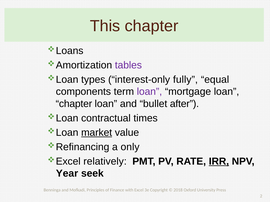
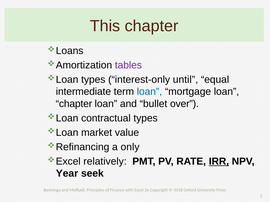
fully: fully -> until (185, 80)
components: components -> intermediate (83, 92)
loan colour: purple -> blue (149, 92)
after: after -> over (184, 104)
contractual times: times -> types (146, 118)
market underline: present -> none (97, 133)
